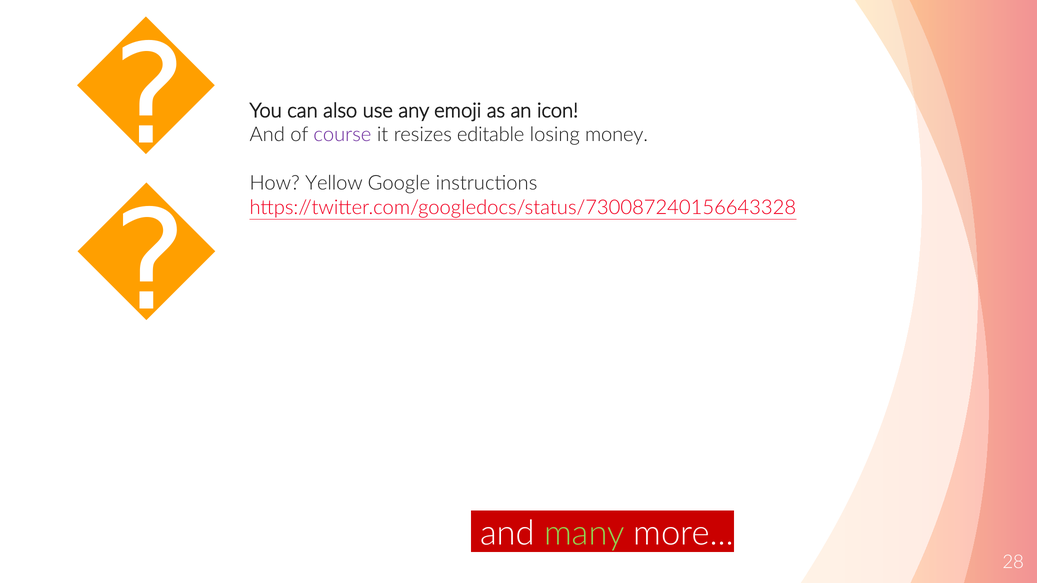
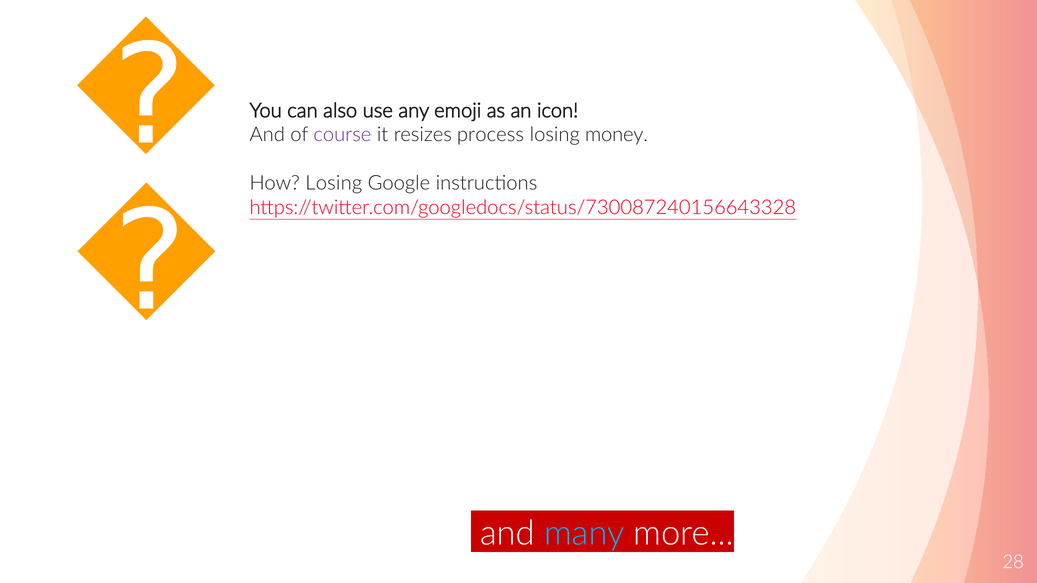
editable: editable -> process (490, 135)
How Yellow: Yellow -> Losing (334, 183)
many colour: light green -> light blue (585, 534)
